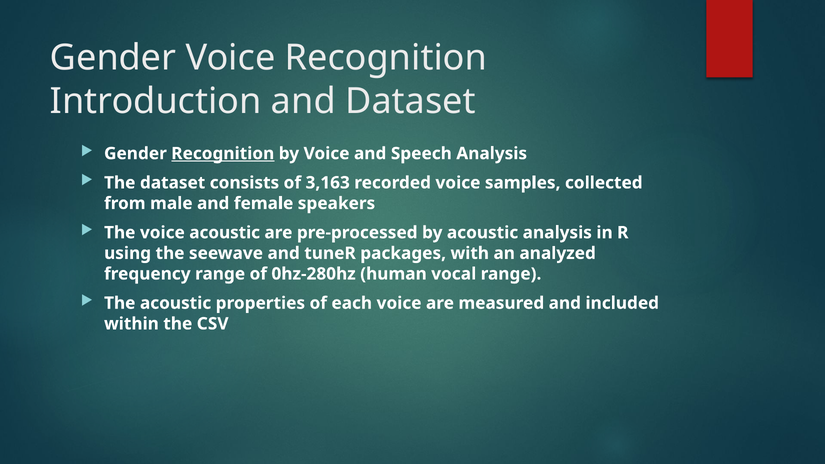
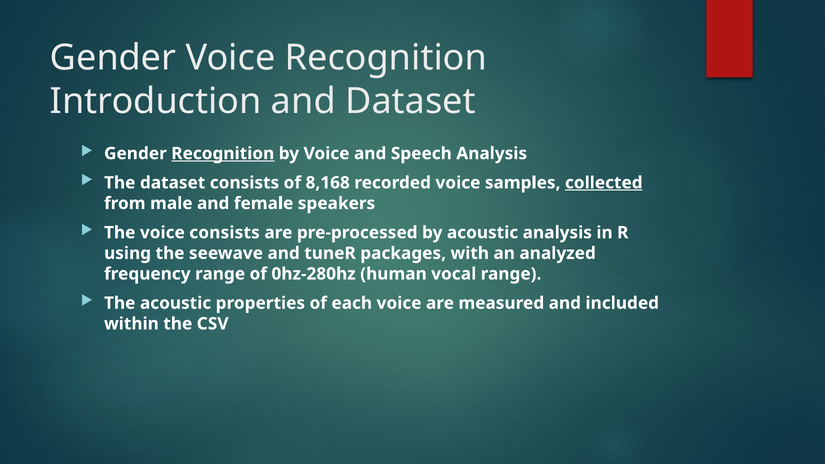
3,163: 3,163 -> 8,168 (328, 183)
collected underline: none -> present (604, 183)
voice acoustic: acoustic -> consists (225, 233)
